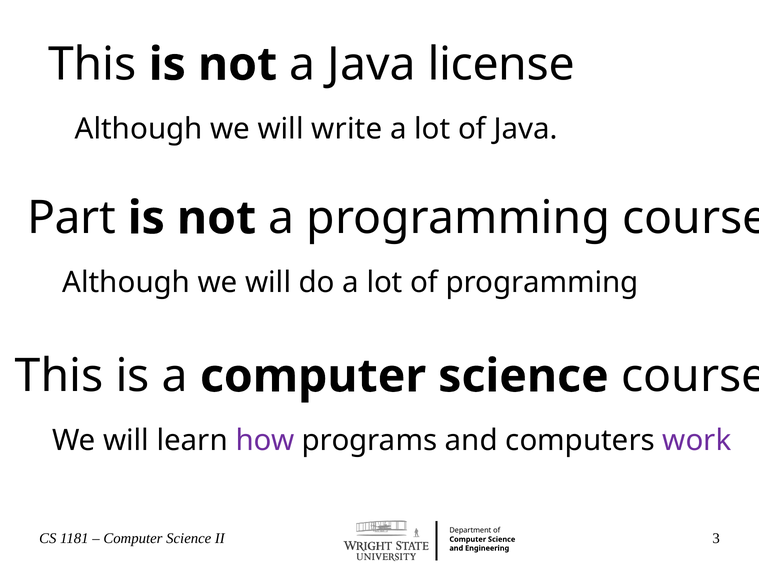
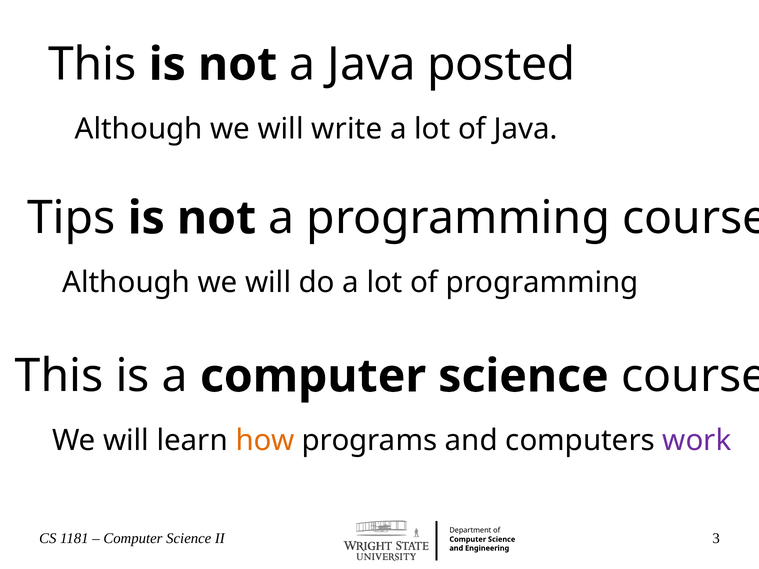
license: license -> posted (501, 65)
Part: Part -> Tips (71, 218)
how colour: purple -> orange (265, 441)
